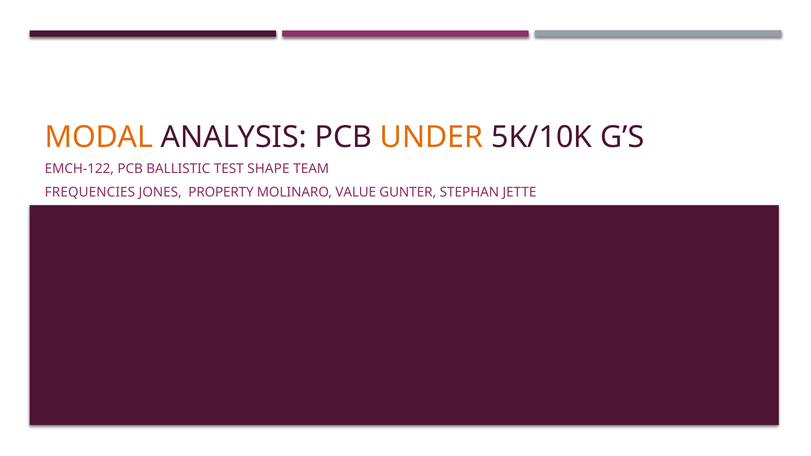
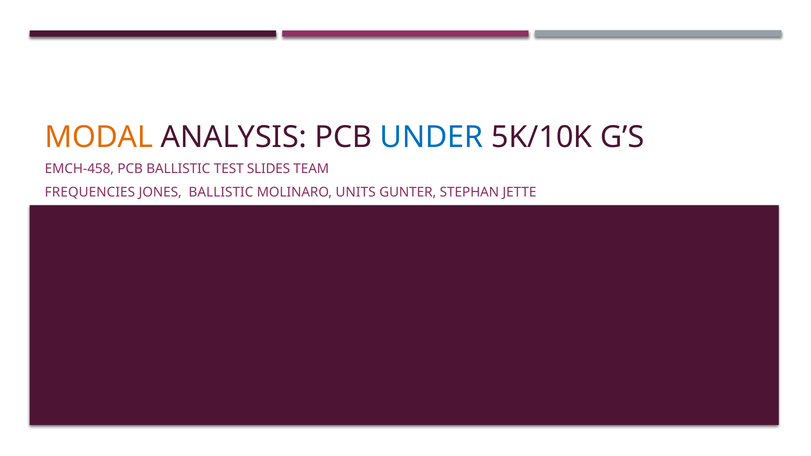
UNDER colour: orange -> blue (432, 137)
EMCH-122: EMCH-122 -> EMCH-458 (79, 169)
SHAPE: SHAPE -> SLIDES (269, 169)
JONES PROPERTY: PROPERTY -> BALLISTIC (221, 193)
VALUE: VALUE -> UNITS (356, 193)
